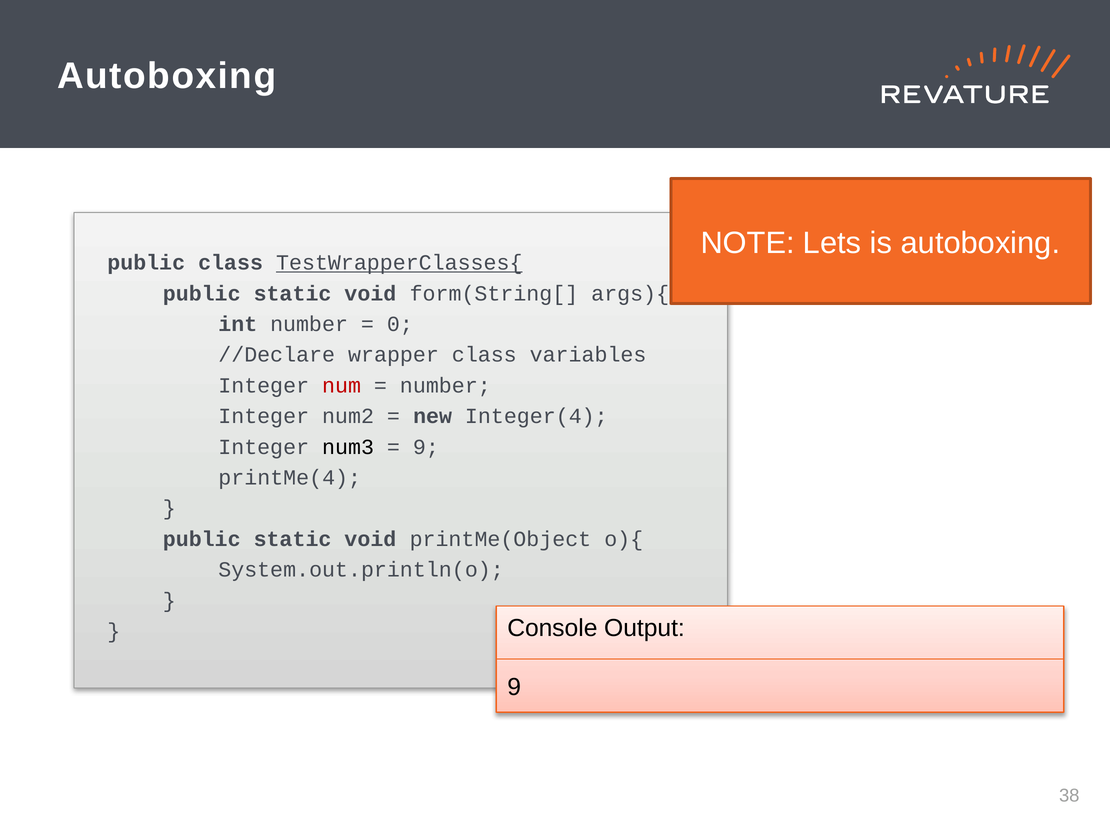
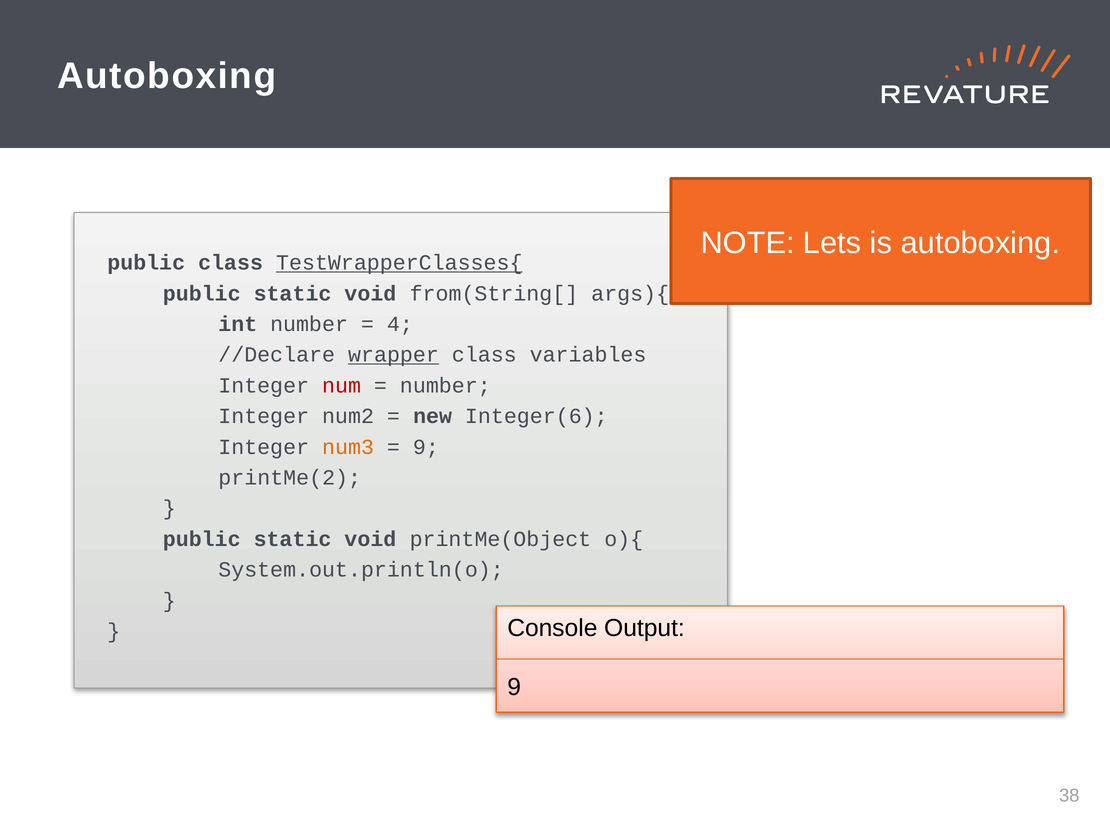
form(String[: form(String[ -> from(String[ (494, 294)
0: 0 -> 4 (400, 324)
wrapper underline: none -> present (393, 355)
Integer(4: Integer(4 -> Integer(6 (536, 416)
num3 colour: black -> orange (348, 447)
printMe(4: printMe(4 -> printMe(2 (290, 478)
